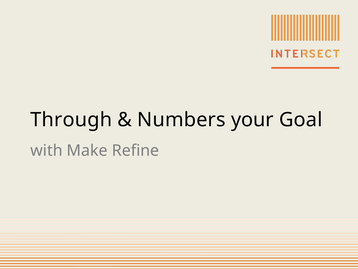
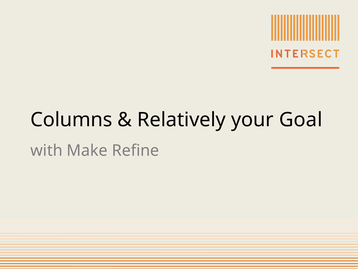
Through: Through -> Columns (71, 120)
Numbers: Numbers -> Relatively (182, 120)
